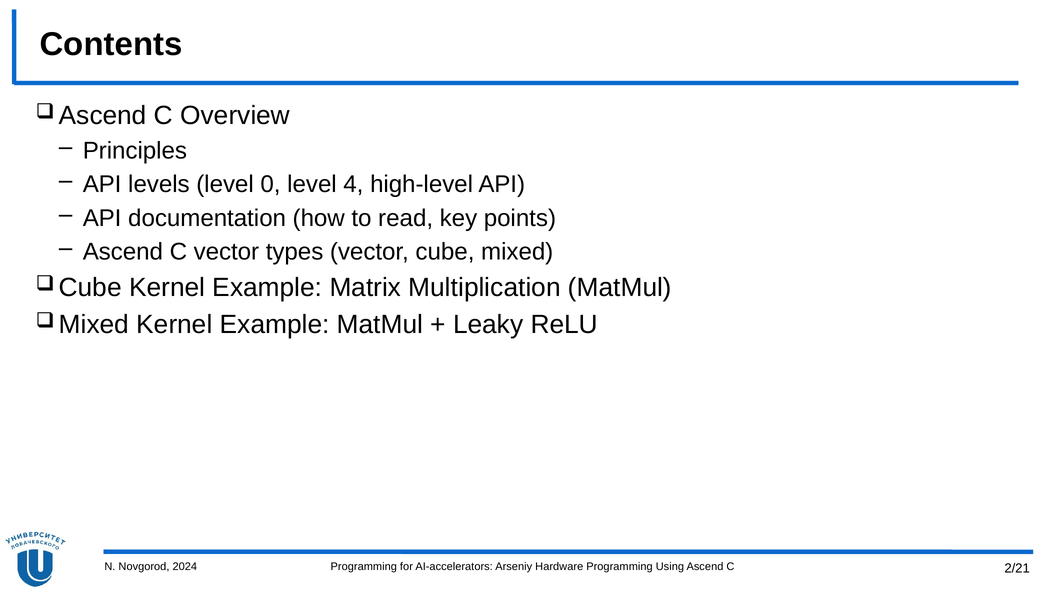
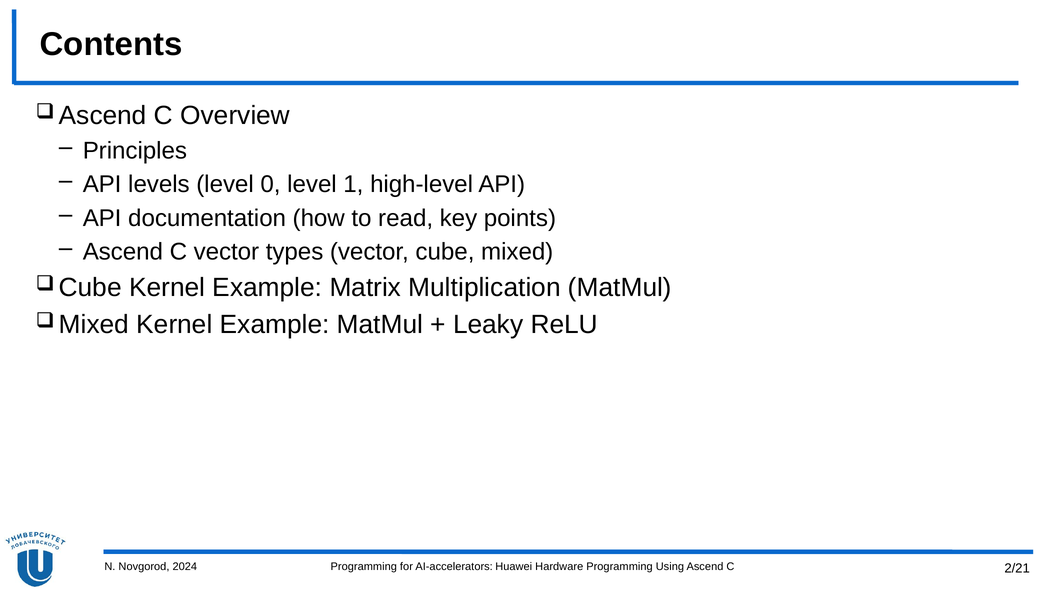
4: 4 -> 1 (353, 184)
Arseniy: Arseniy -> Huawei (514, 567)
